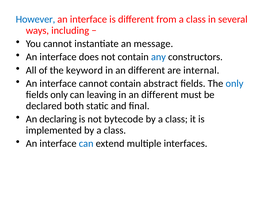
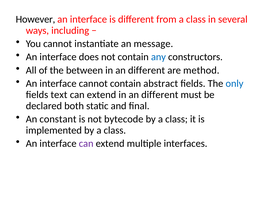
However colour: blue -> black (35, 19)
keyword: keyword -> between (84, 70)
internal: internal -> method (201, 70)
fields only: only -> text (59, 95)
leaving: leaving -> extend (101, 95)
declaring: declaring -> constant (58, 119)
can colour: blue -> purple (86, 143)
